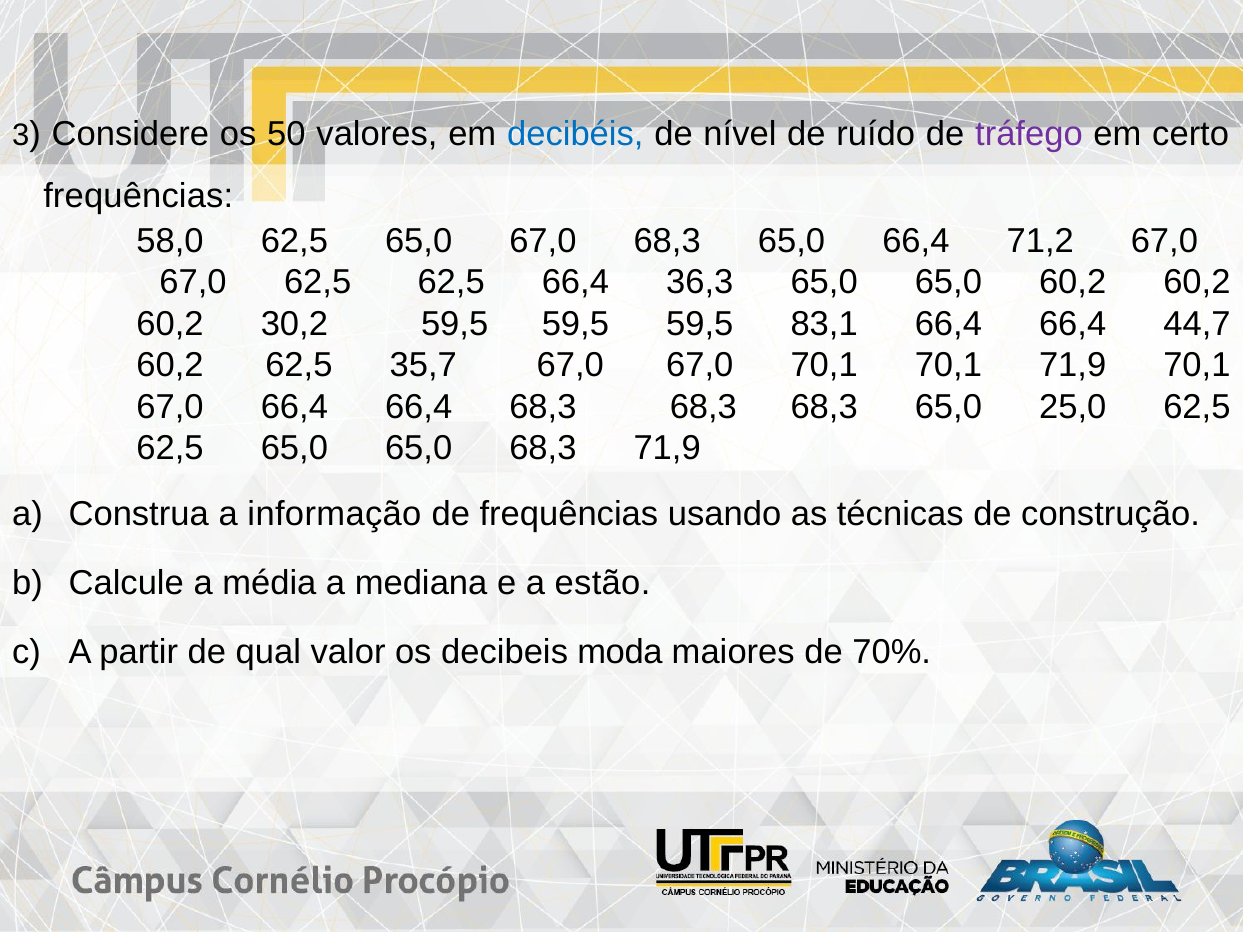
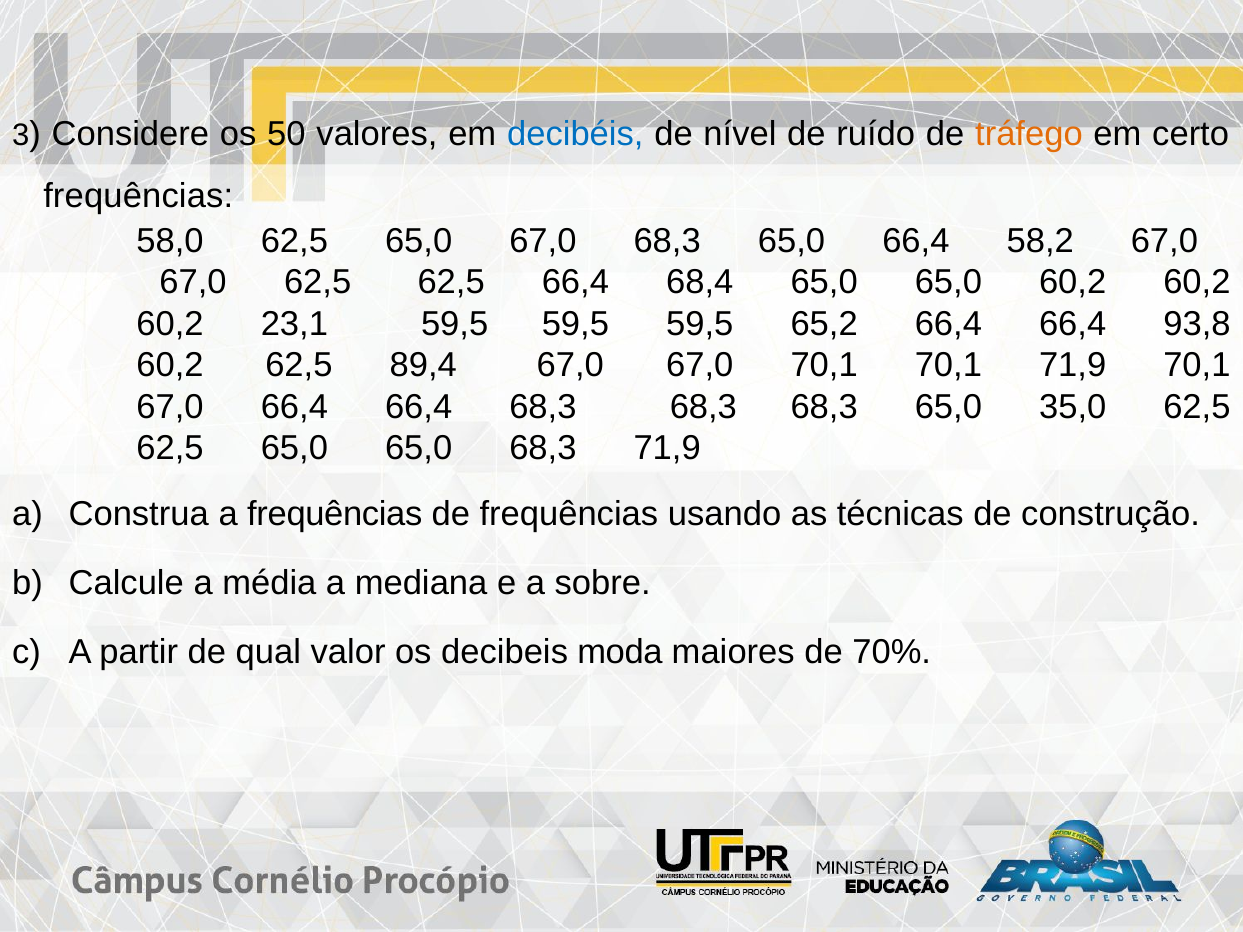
tráfego colour: purple -> orange (1029, 134)
71,2: 71,2 -> 58,2 (1040, 241)
36,3: 36,3 -> 68,4 (700, 283)
30,2: 30,2 -> 23,1 (294, 324)
83,1: 83,1 -> 65,2 (824, 324)
44,7: 44,7 -> 93,8 (1197, 324)
35,7: 35,7 -> 89,4 (423, 366)
25,0: 25,0 -> 35,0 (1073, 407)
a informação: informação -> frequências (335, 514)
estão: estão -> sobre (603, 583)
